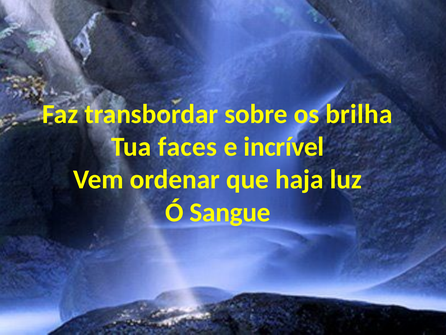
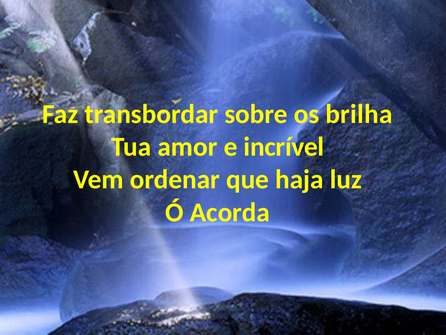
faces: faces -> amor (187, 147)
Sangue: Sangue -> Acorda (230, 212)
